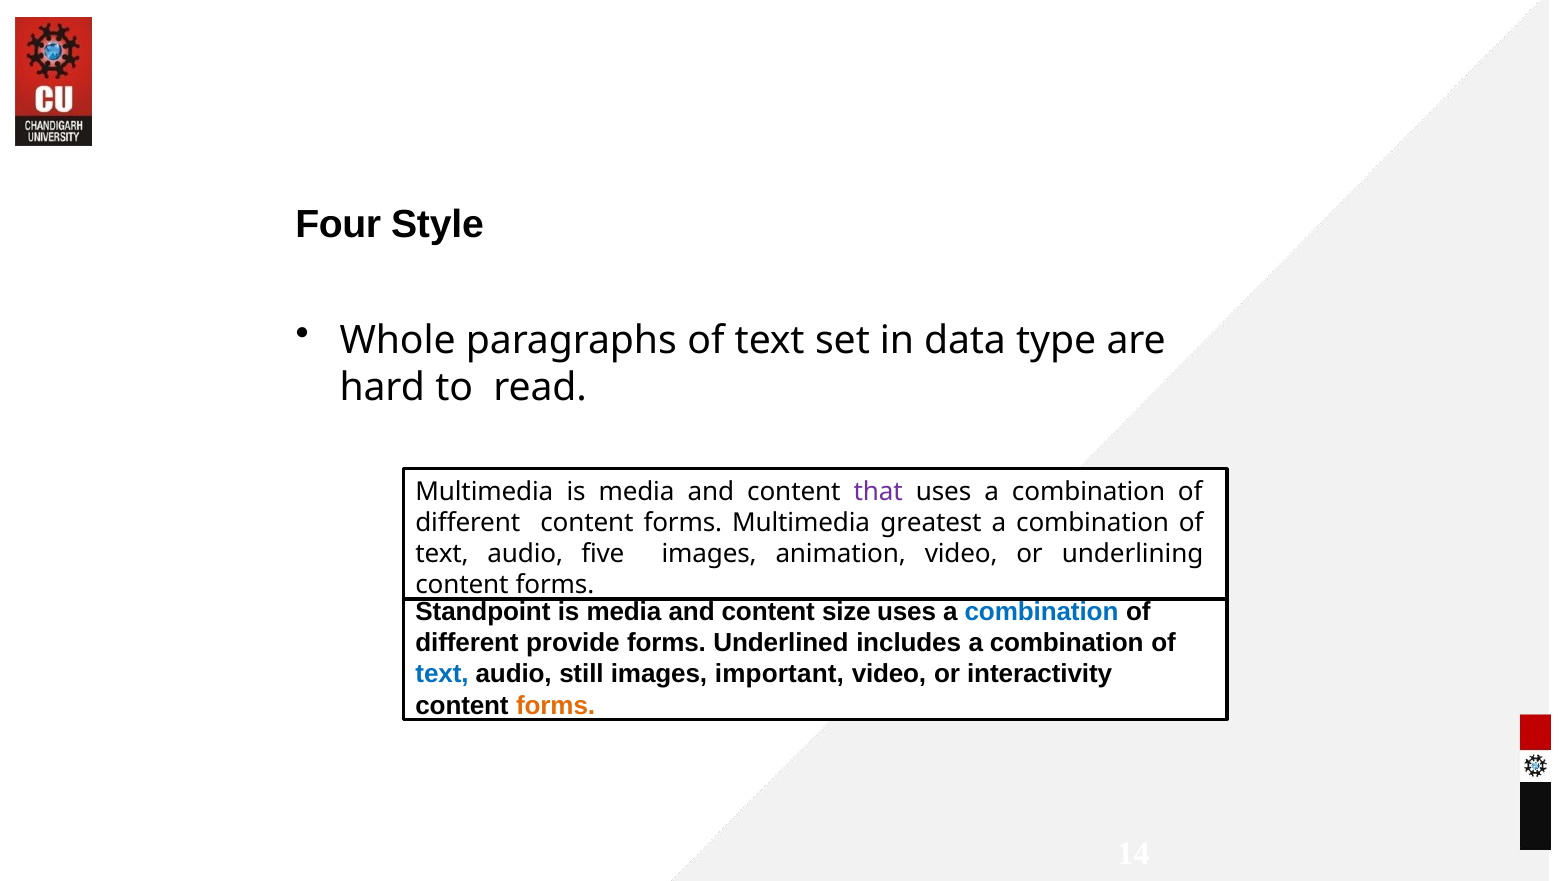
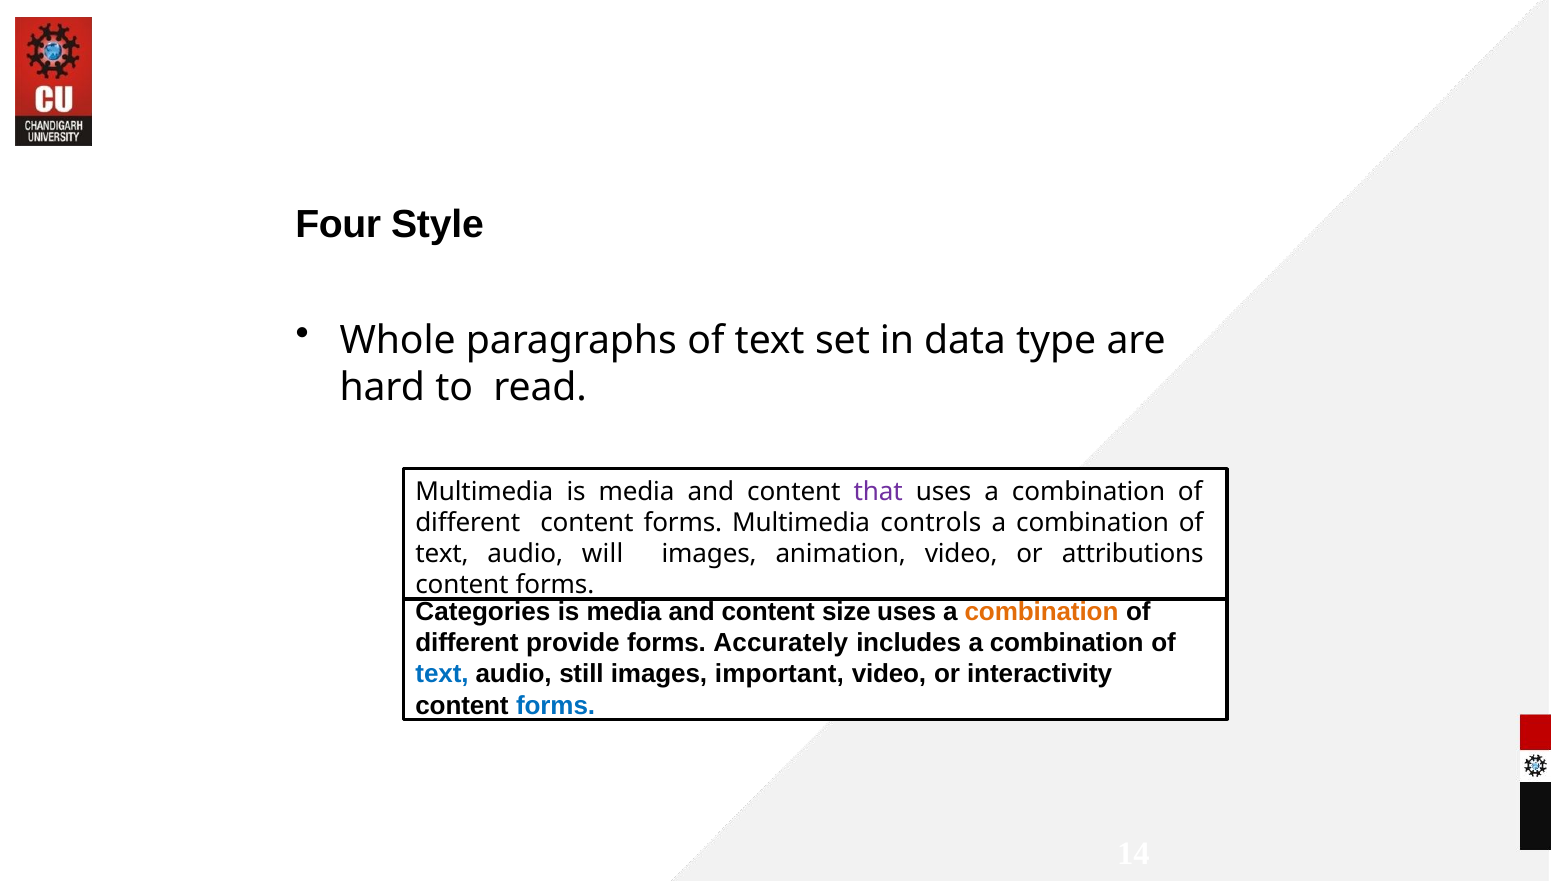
greatest: greatest -> controls (931, 523)
five: five -> will (603, 554)
underlining: underlining -> attributions (1133, 554)
Standpoint: Standpoint -> Categories (483, 612)
combination colour: blue -> orange (1041, 612)
Underlined: Underlined -> Accurately (781, 643)
forms colour: orange -> blue (556, 706)
